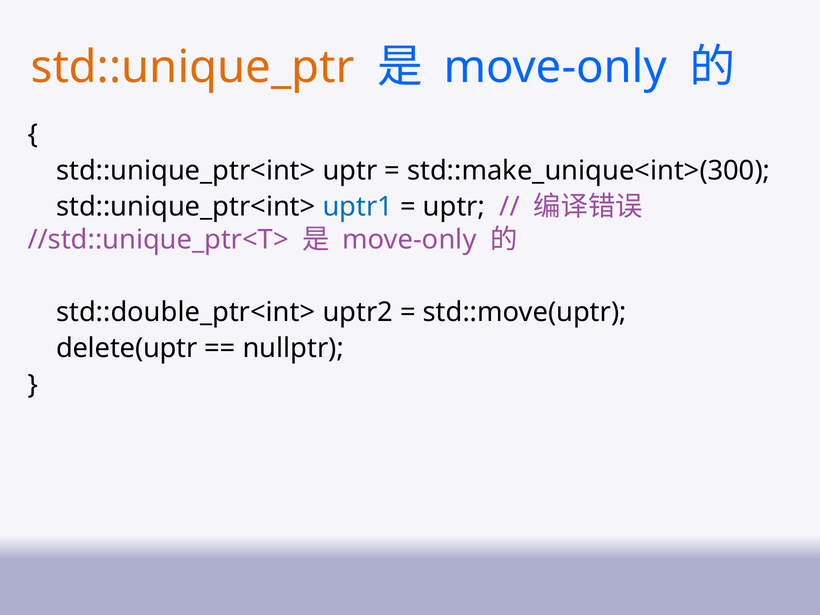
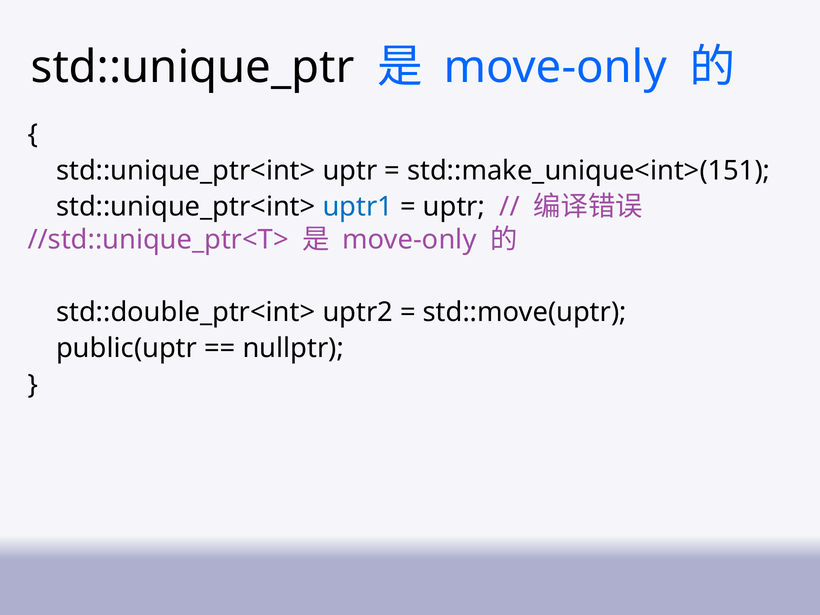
std::unique_ptr colour: orange -> black (193, 67)
std::make_unique<int>(300: std::make_unique<int>(300 -> std::make_unique<int>(151 (589, 171)
delete(uptr: delete(uptr -> public(uptr (127, 348)
